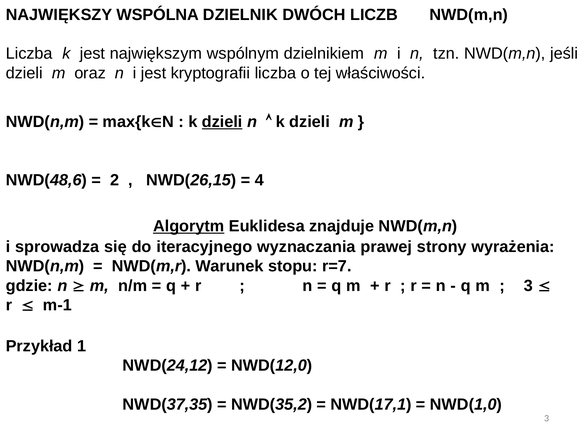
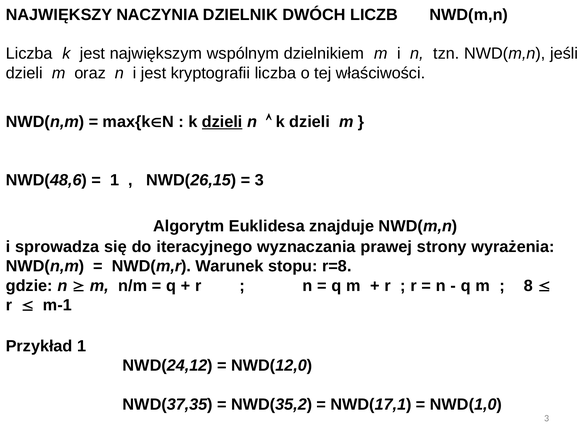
WSPÓLNA: WSPÓLNA -> NACZYNIA (158, 15)
2: 2 -> 1 (115, 180)
4: 4 -> 3 (259, 180)
Algorytm underline: present -> none (189, 226)
r=7: r=7 -> r=8 (337, 266)
3: 3 -> 8 (528, 286)
